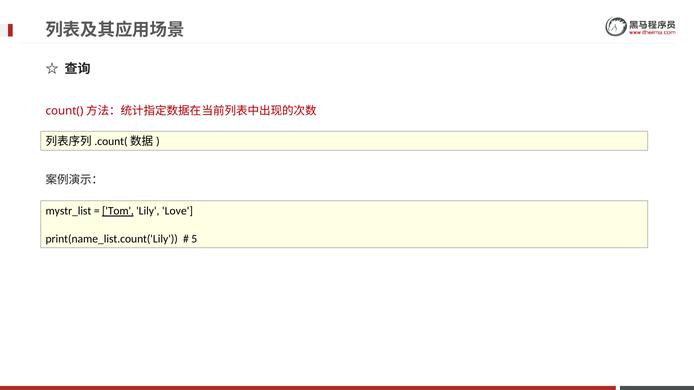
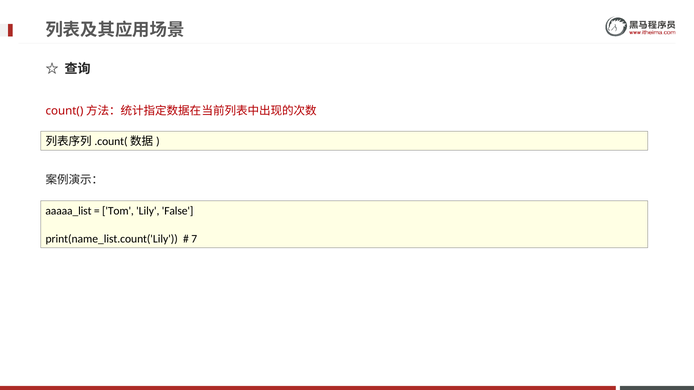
mystr_list: mystr_list -> aaaaa_list (68, 211)
Tom underline: present -> none (118, 211)
Love: Love -> False (178, 211)
5: 5 -> 7 (194, 239)
